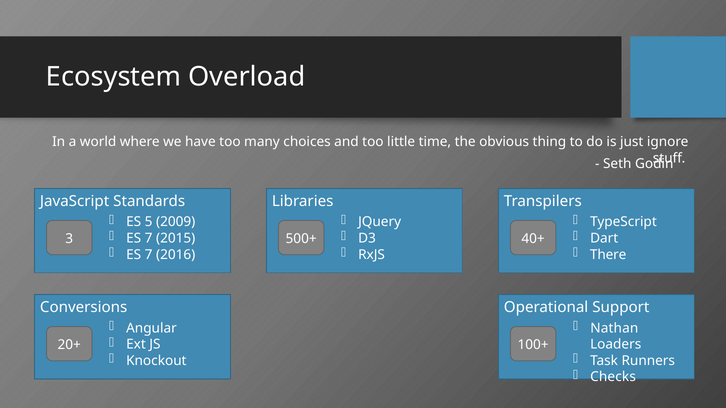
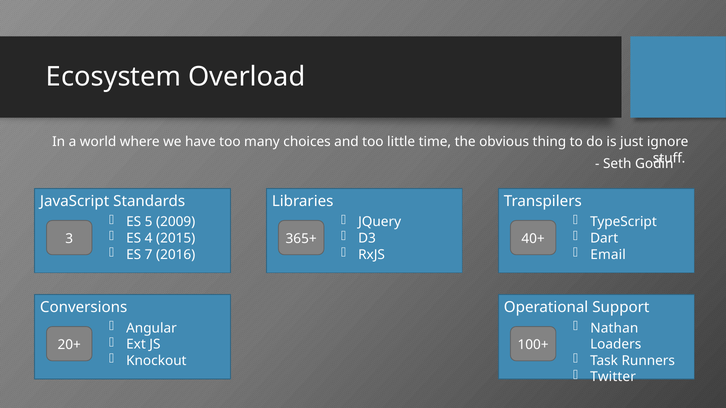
7: 7 -> 4 (149, 238)
500+: 500+ -> 365+ (301, 239)
There: There -> Email (608, 255)
Checks: Checks -> Twitter (613, 377)
